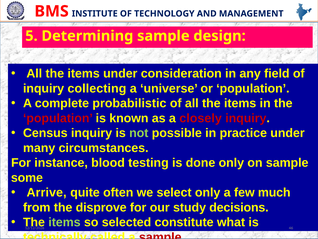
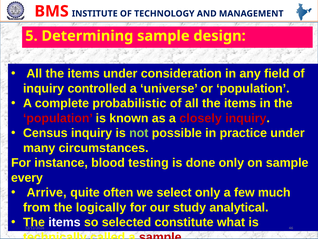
collecting: collecting -> controlled (97, 88)
some: some -> every (27, 177)
disprove: disprove -> logically (101, 207)
decisions: decisions -> analytical (239, 207)
items colour: light green -> white (64, 222)
